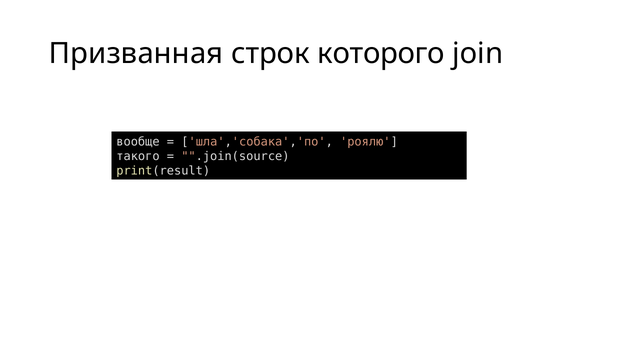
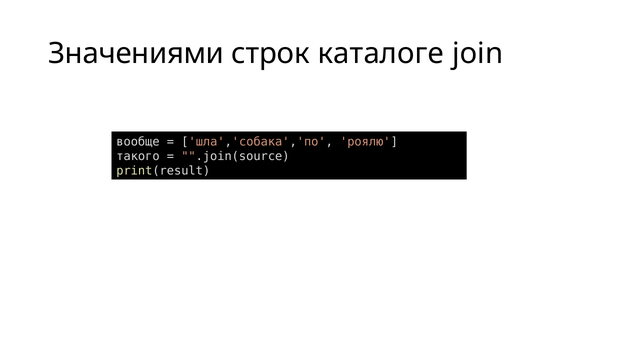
Призванная: Призванная -> Значениями (136, 54)
которого: которого -> каталоге (381, 54)
